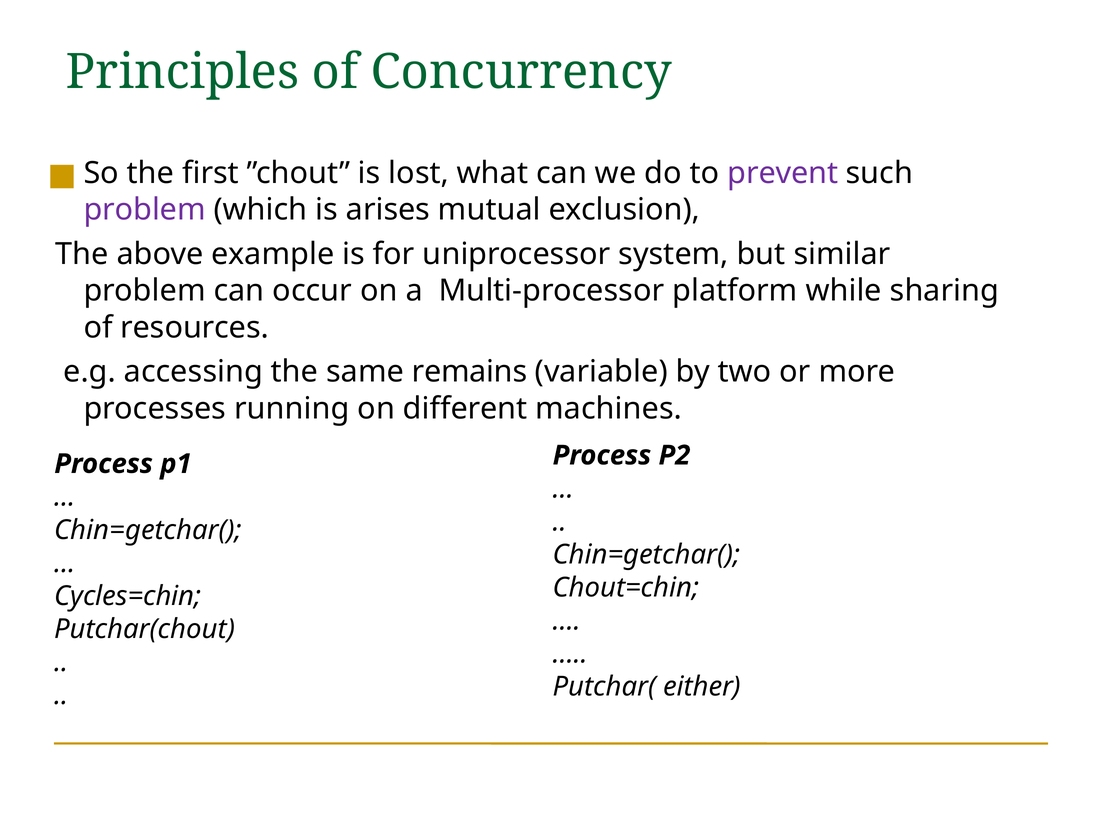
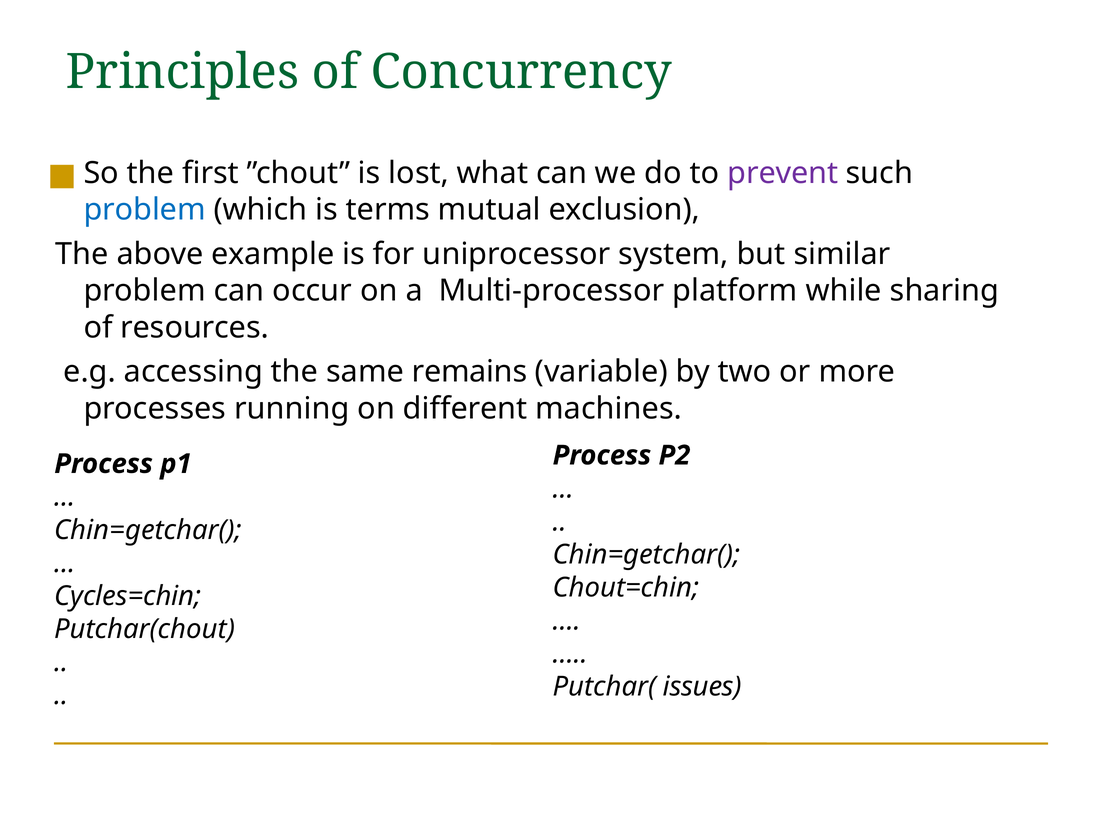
problem colour: purple -> blue (145, 210)
arises: arises -> terms (388, 210)
either: either -> issues (702, 687)
